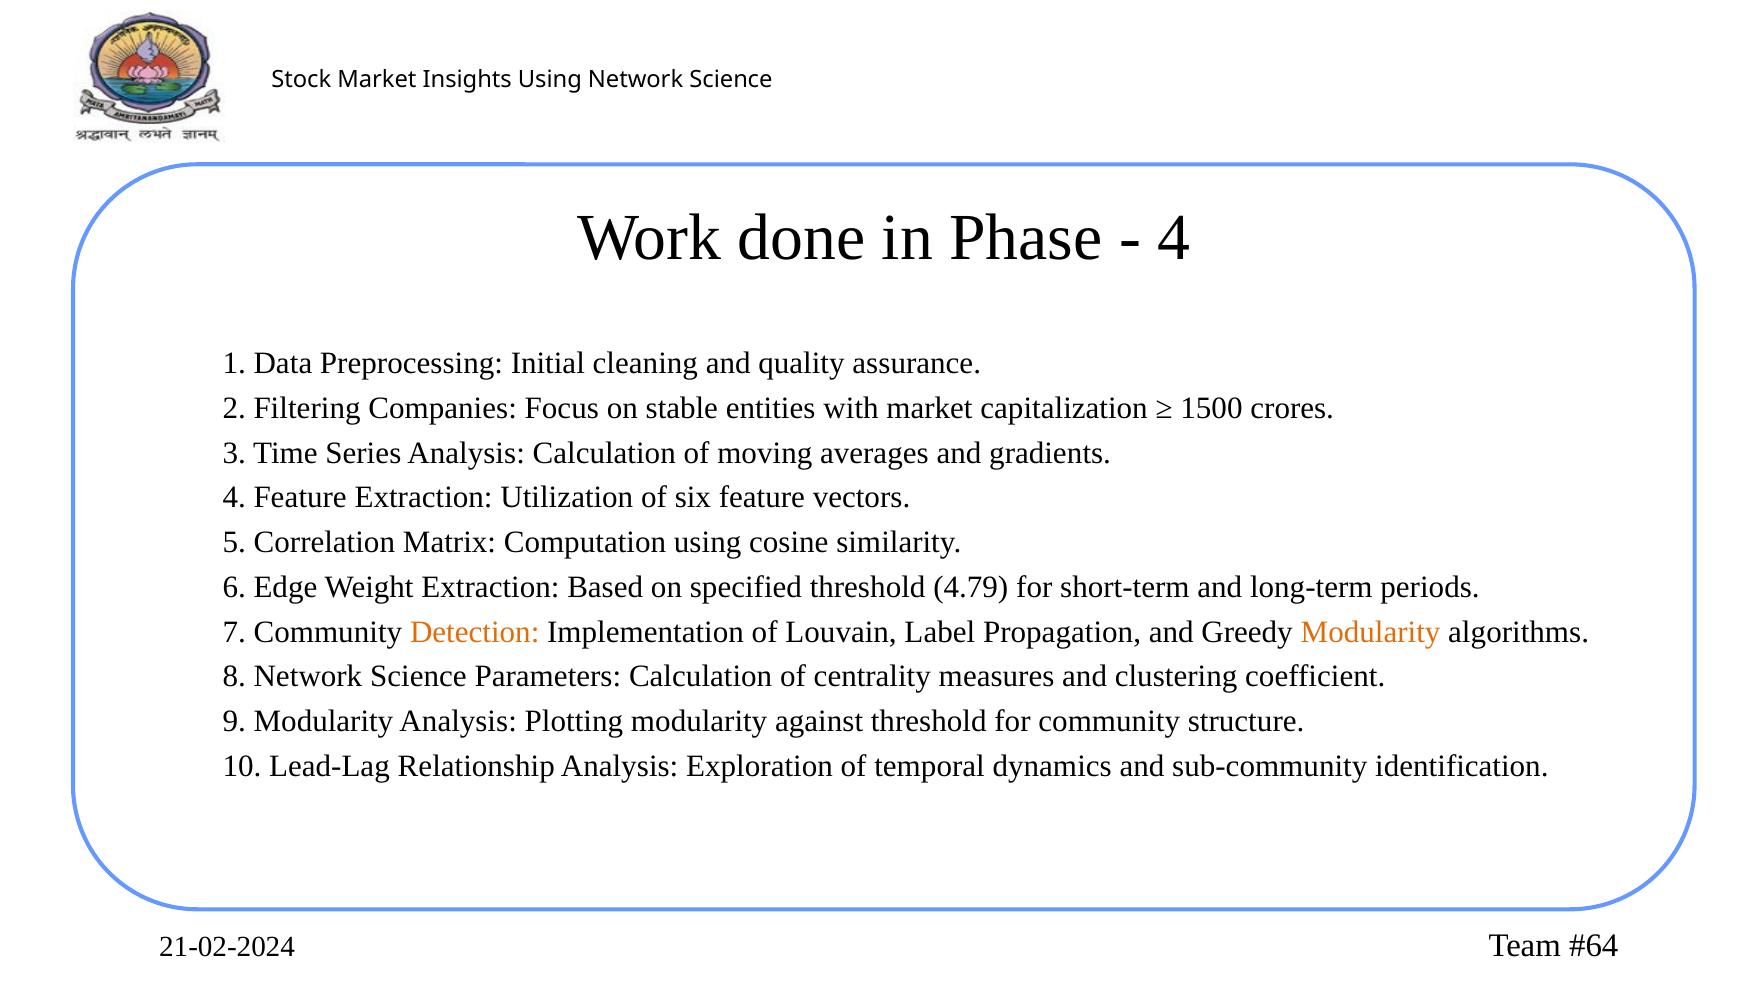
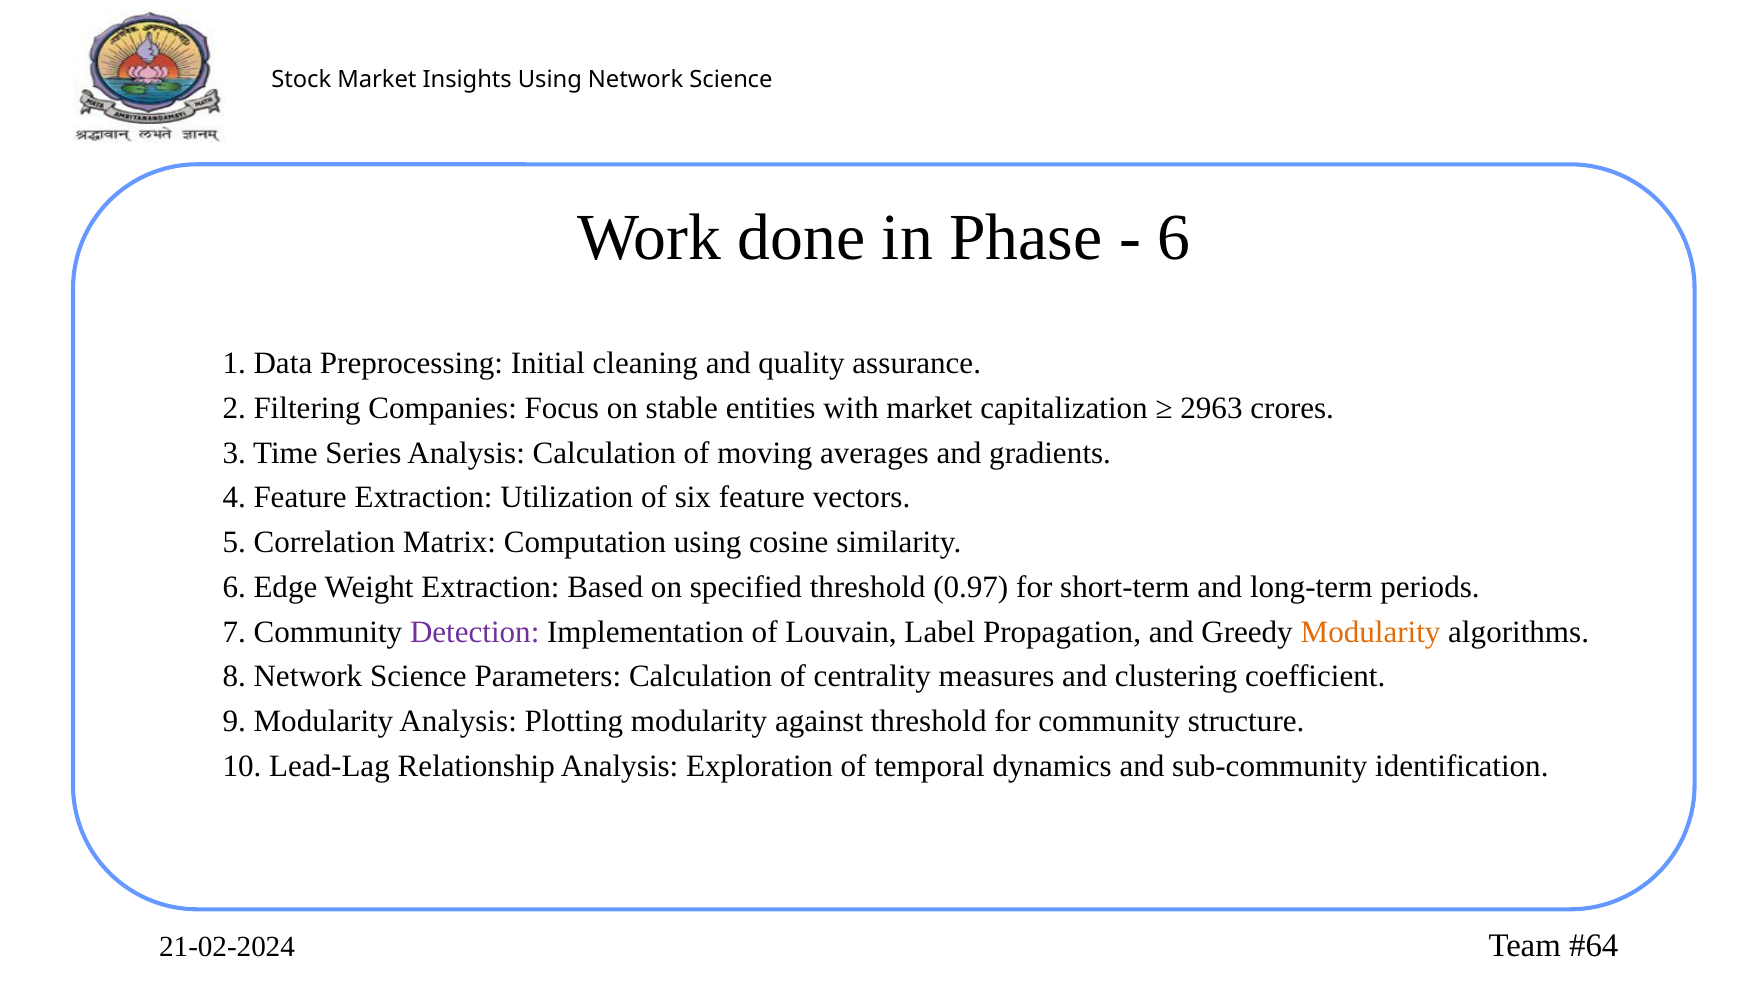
4: 4 -> 6 (1174, 238)
1500: 1500 -> 2963 (1211, 408)
4.79: 4.79 -> 0.97 (971, 587)
Detection colour: orange -> purple (475, 632)
